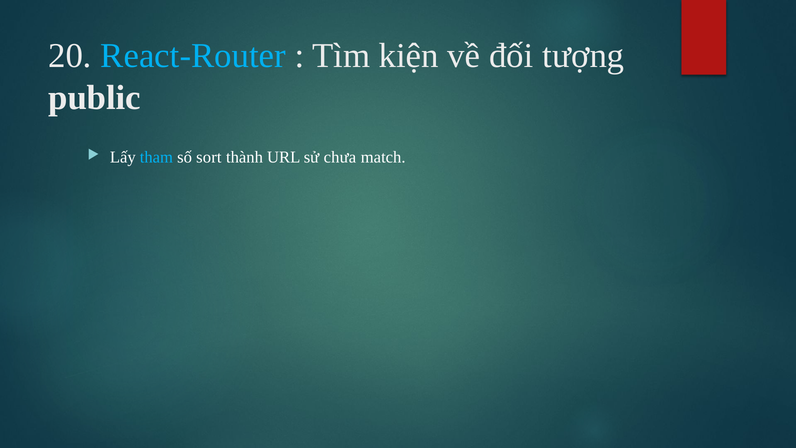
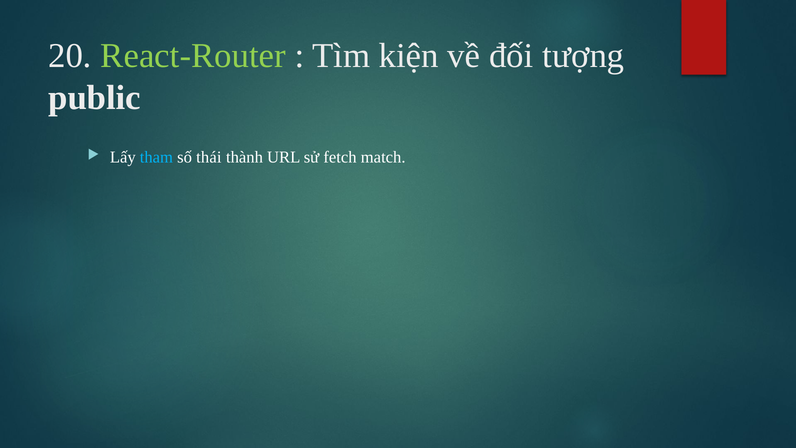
React-Router colour: light blue -> light green (193, 56)
sort: sort -> thái (209, 157)
chưa: chưa -> fetch (340, 157)
